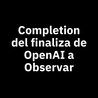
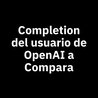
finaliza: finaliza -> usuario (51, 43)
Observar: Observar -> Compara (49, 67)
